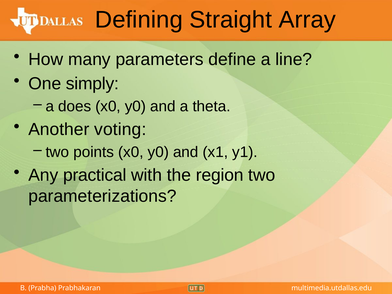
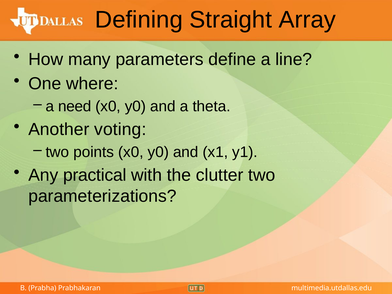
simply: simply -> where (92, 84)
does: does -> need (75, 106)
region: region -> clutter (220, 175)
